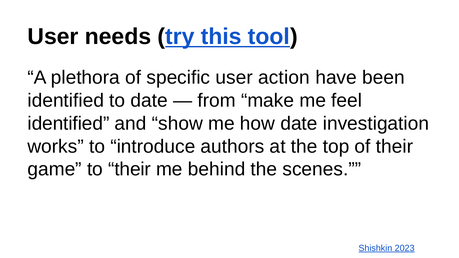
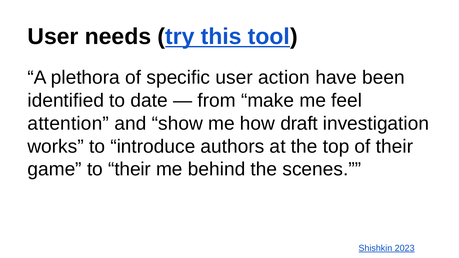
identified: identified -> attention (68, 124)
how date: date -> draft (299, 124)
